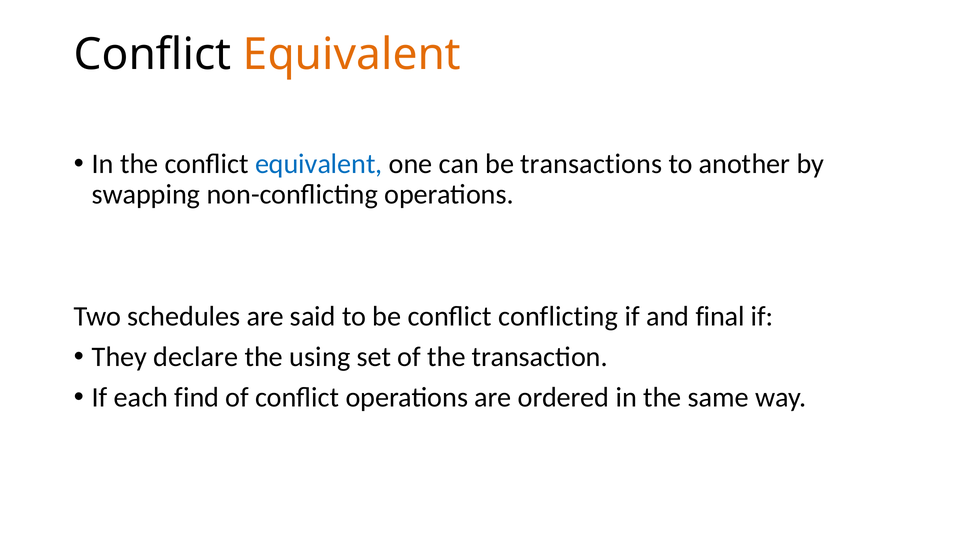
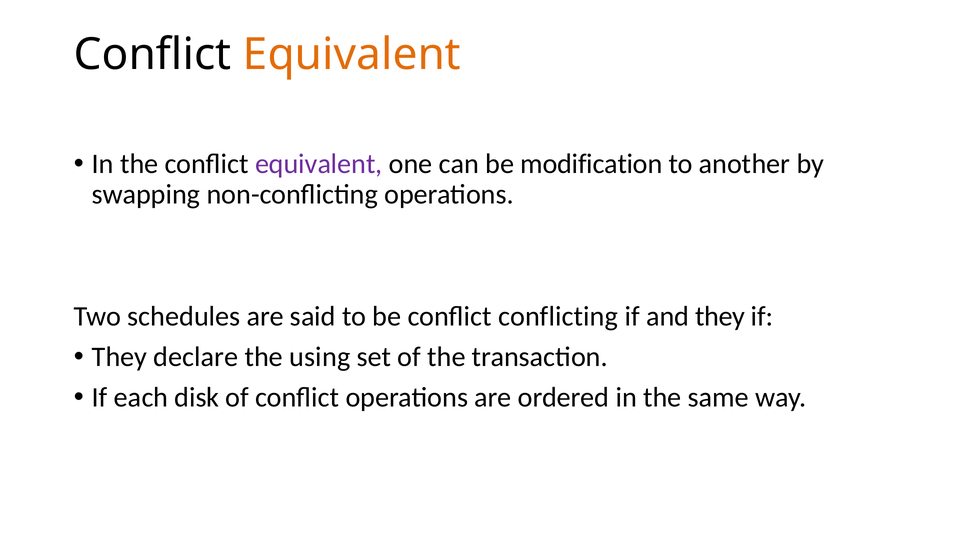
equivalent colour: blue -> purple (319, 164)
transactions: transactions -> modification (591, 164)
and final: final -> they (720, 316)
find: find -> disk (197, 397)
